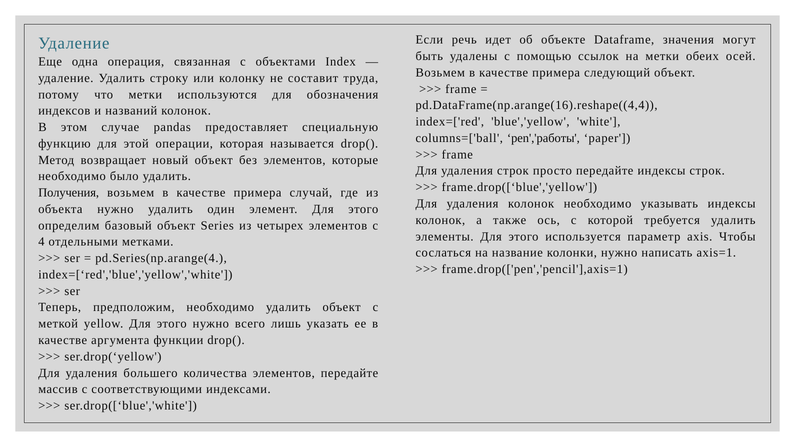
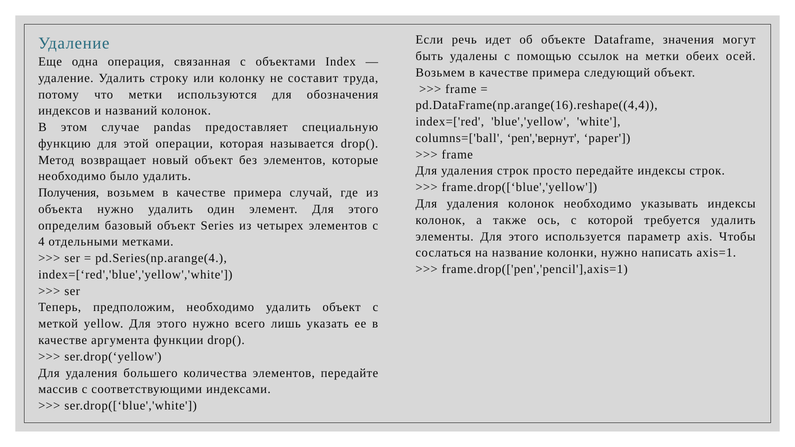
pen','работы: pen','работы -> pen','вернут (543, 138)
